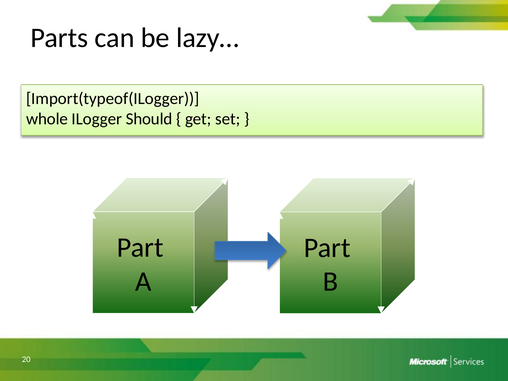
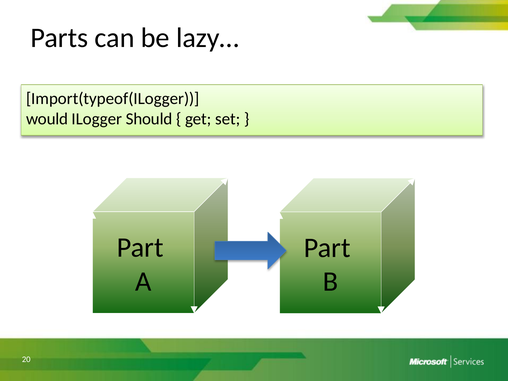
whole: whole -> would (47, 119)
